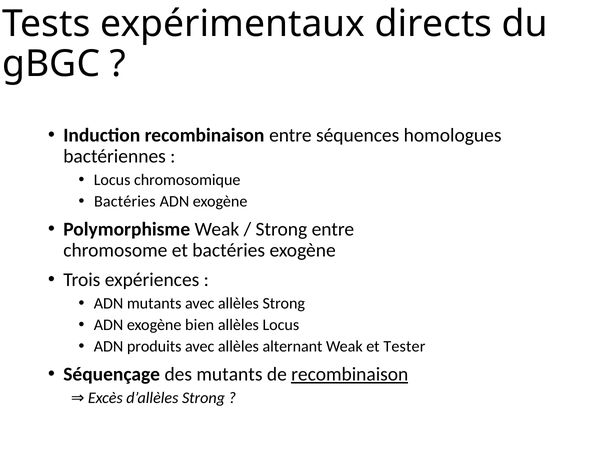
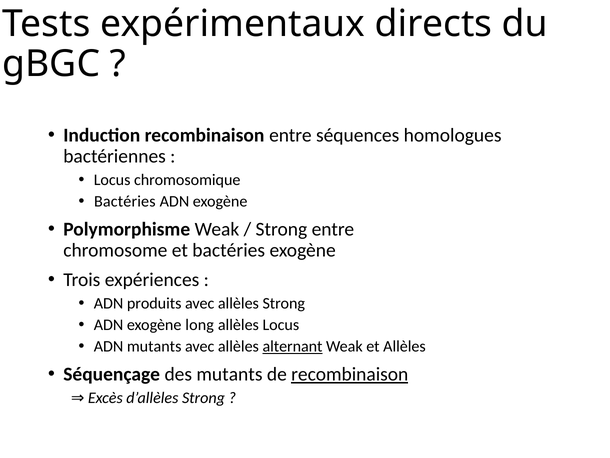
ADN mutants: mutants -> produits (154, 303)
bien: bien -> long (200, 325)
ADN produits: produits -> mutants (154, 346)
alternant underline: none -> present (292, 346)
et Tester: Tester -> Allèles (404, 346)
